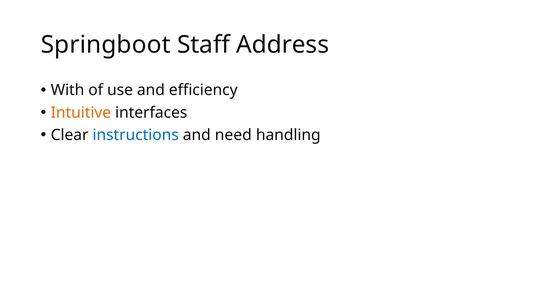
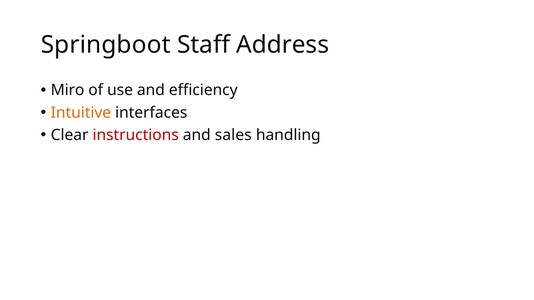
With: With -> Miro (68, 90)
instructions colour: blue -> red (136, 135)
need: need -> sales (233, 135)
